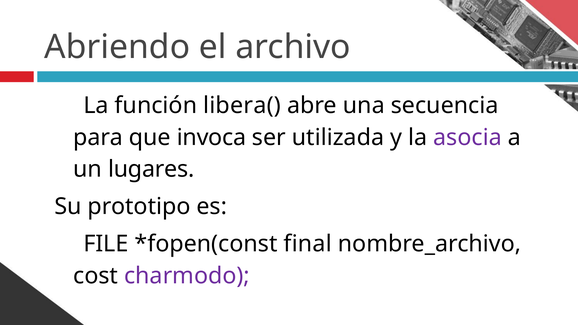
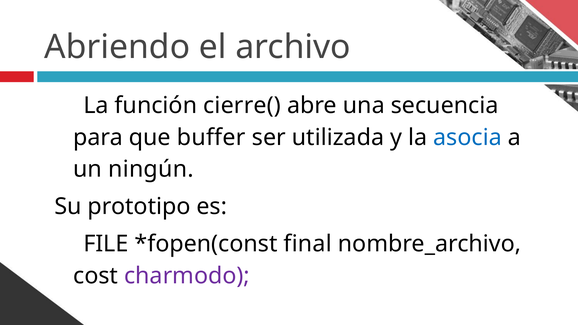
libera(: libera( -> cierre( (242, 106)
invoca: invoca -> buffer (211, 137)
asocia colour: purple -> blue (467, 137)
lugares: lugares -> ningún (151, 169)
